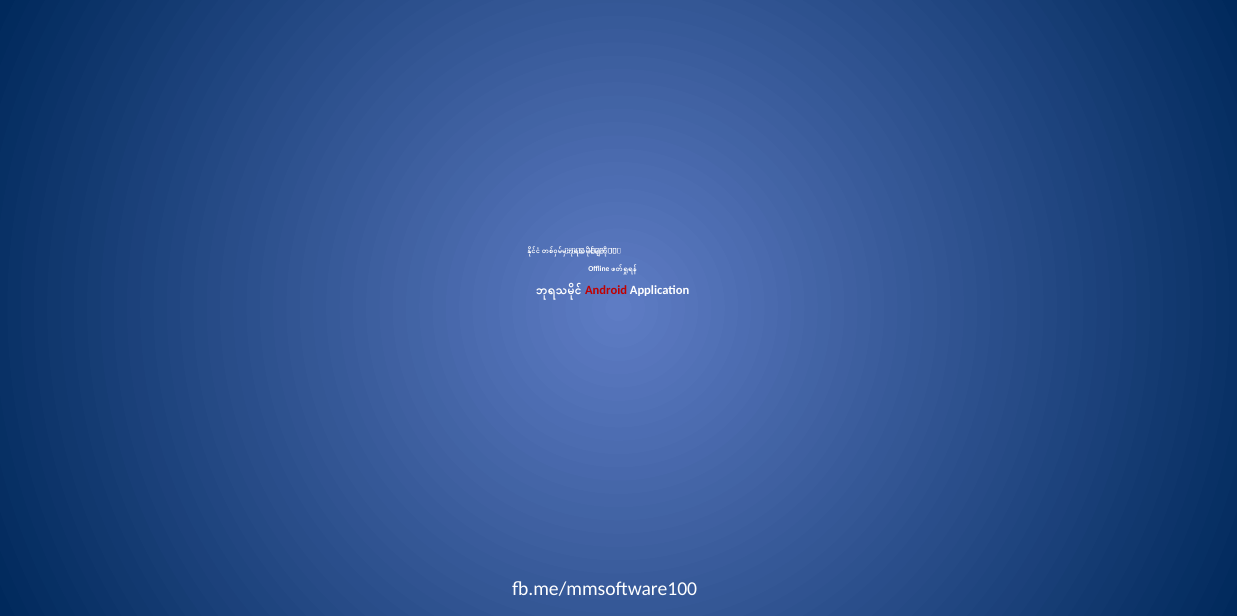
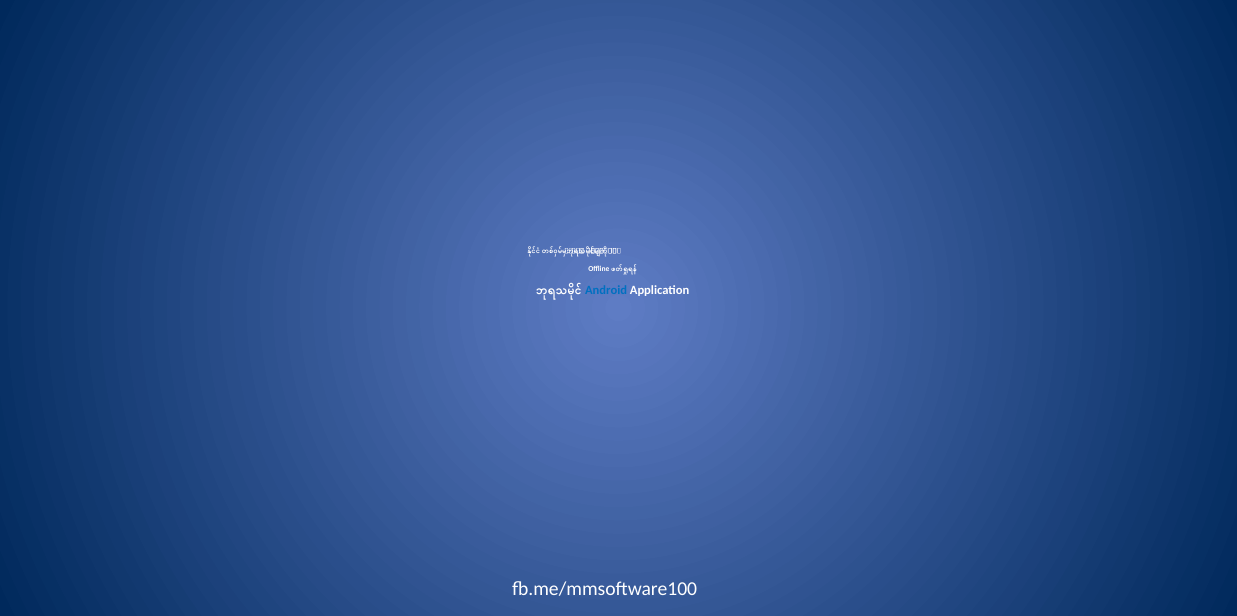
Android colour: red -> blue (606, 291)
